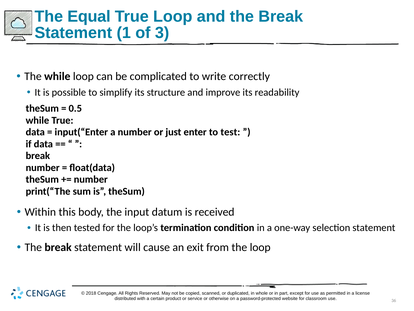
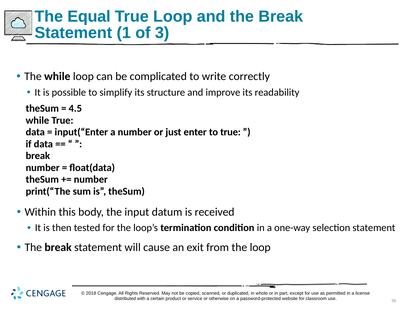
0.5: 0.5 -> 4.5 (75, 108)
to test: test -> true (230, 132)
